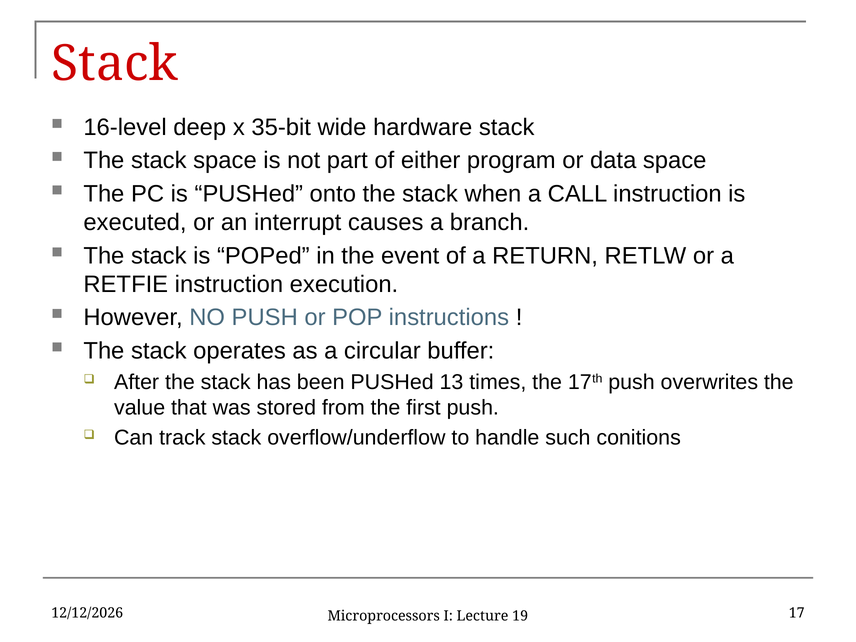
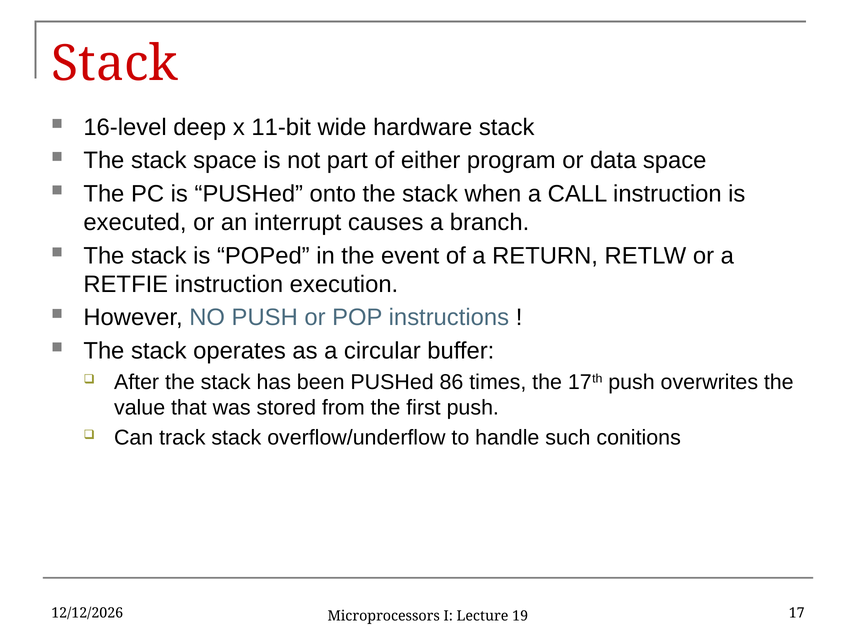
35-bit: 35-bit -> 11-bit (281, 127)
13: 13 -> 86 (451, 382)
